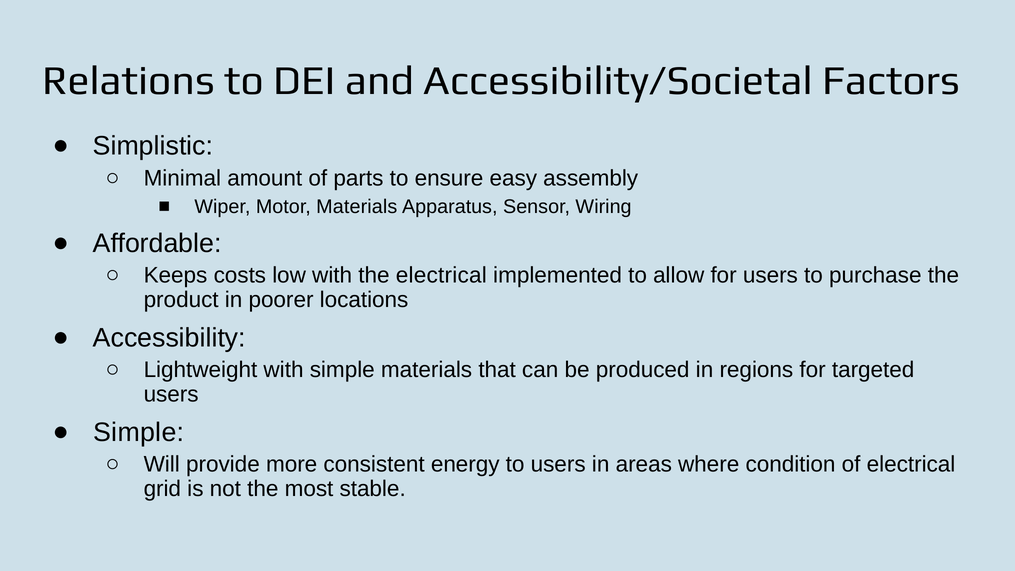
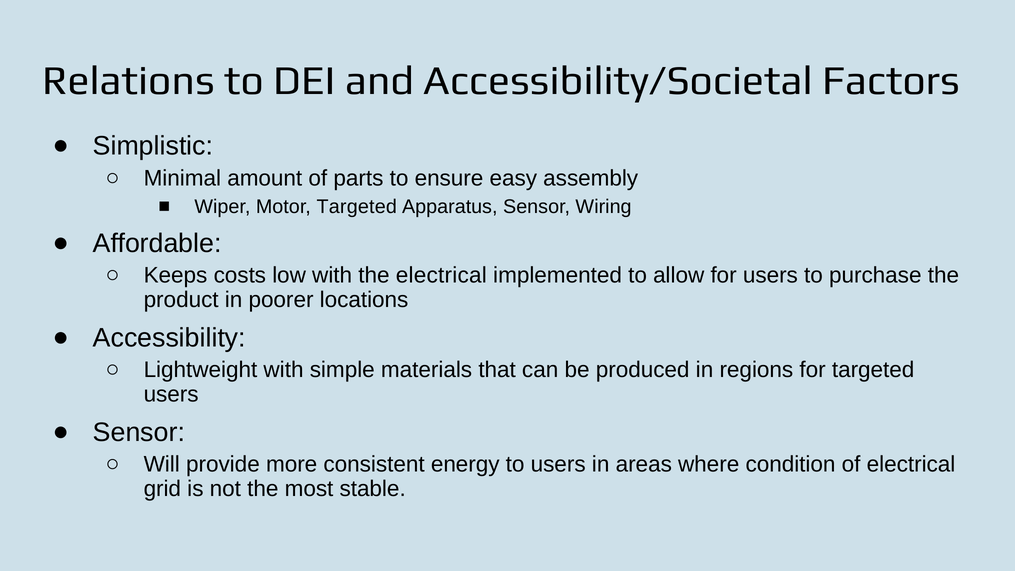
Motor Materials: Materials -> Targeted (357, 207)
Simple: Simple -> Sensor (139, 432)
